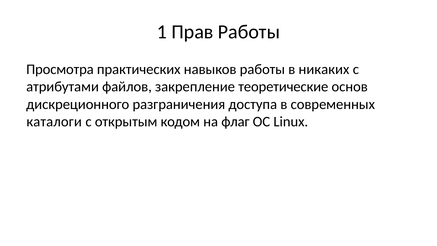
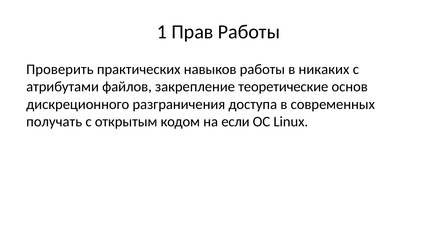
Просмотра: Просмотра -> Проверить (60, 69)
каталоги: каталоги -> получать (54, 122)
флаг: флаг -> если (235, 122)
